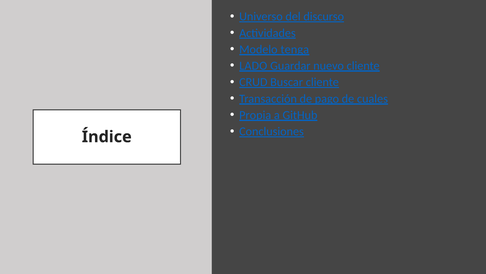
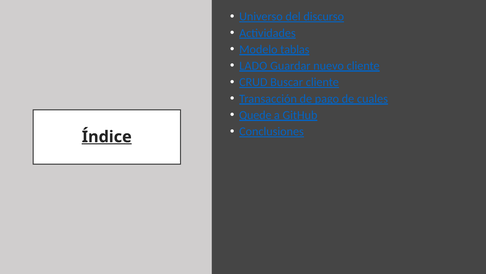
tenga: tenga -> tablas (295, 49)
Propia: Propia -> Quede (255, 115)
Índice underline: none -> present (107, 137)
